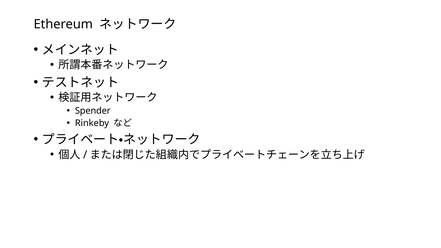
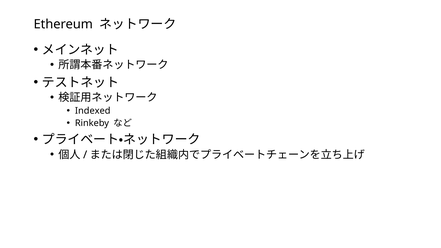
Spender: Spender -> Indexed (93, 111)
